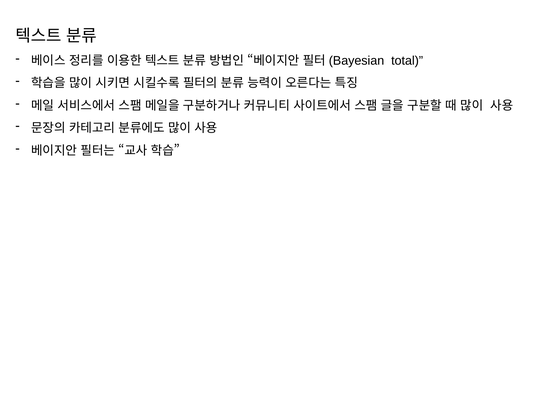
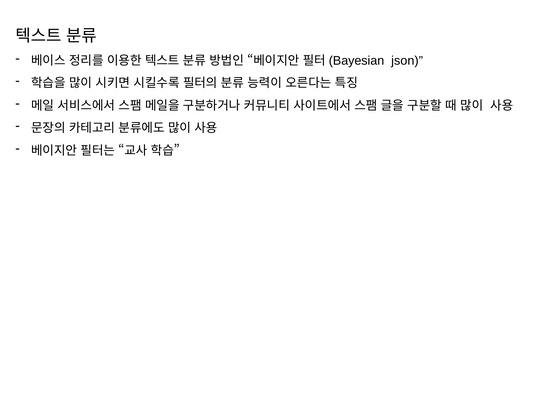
total: total -> json (407, 61)
